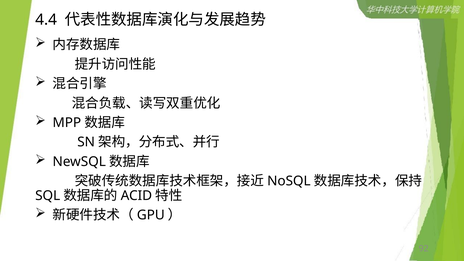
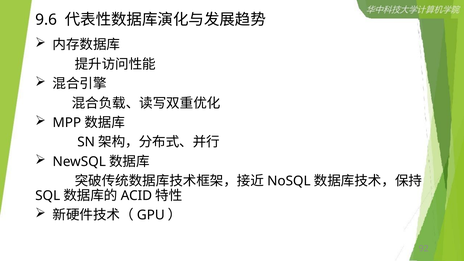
4.4: 4.4 -> 9.6 (46, 20)
